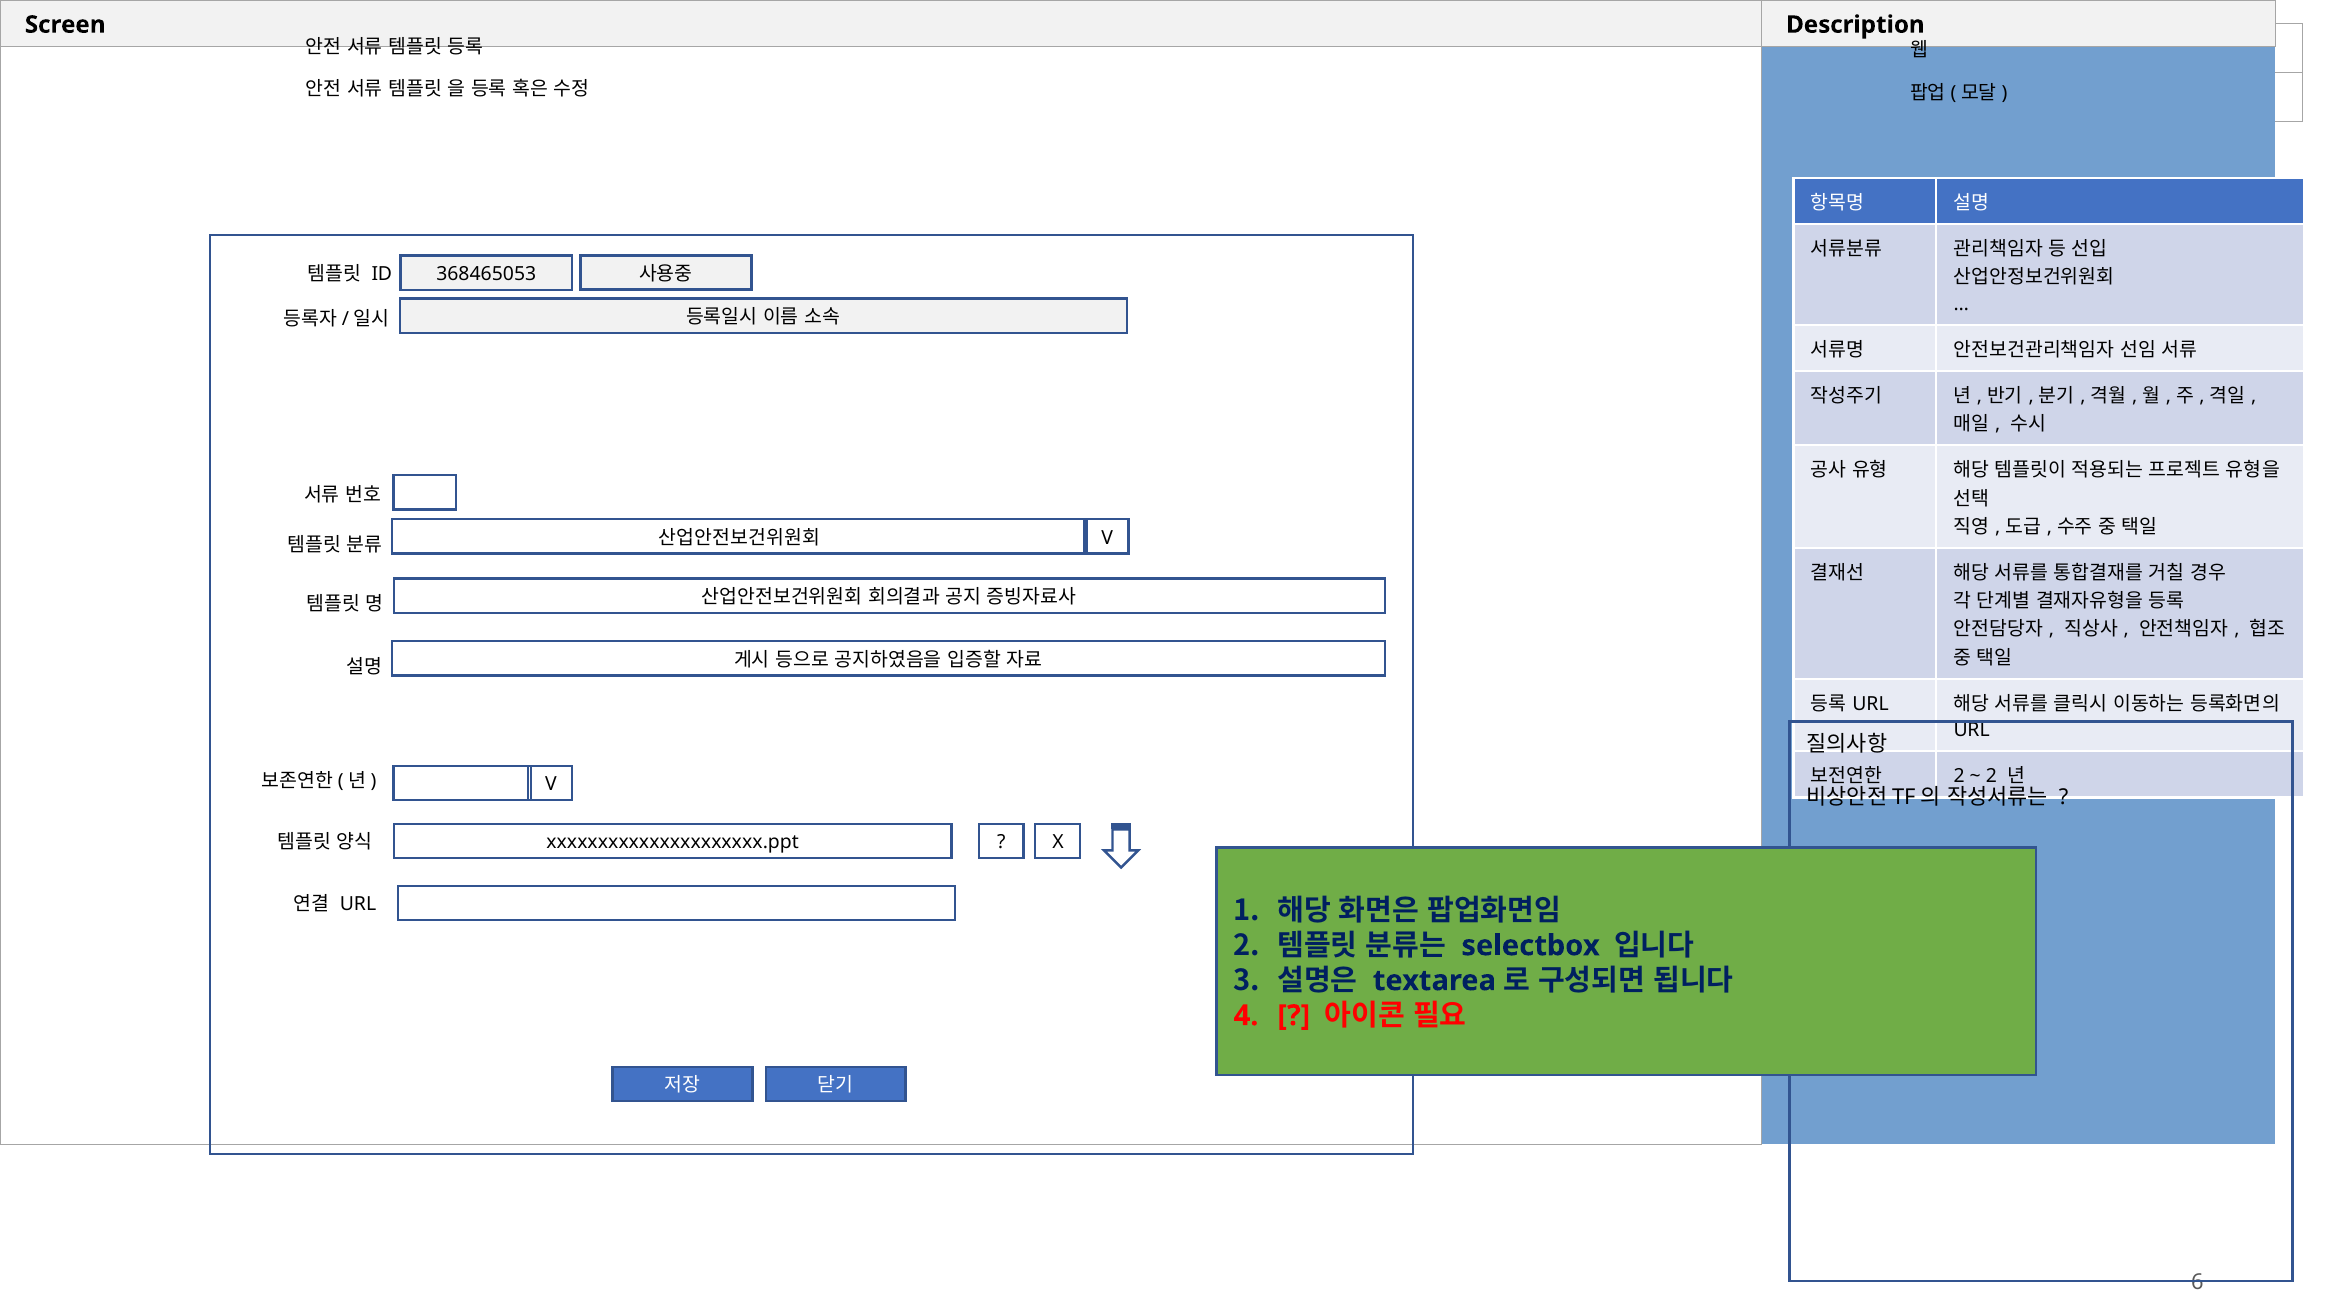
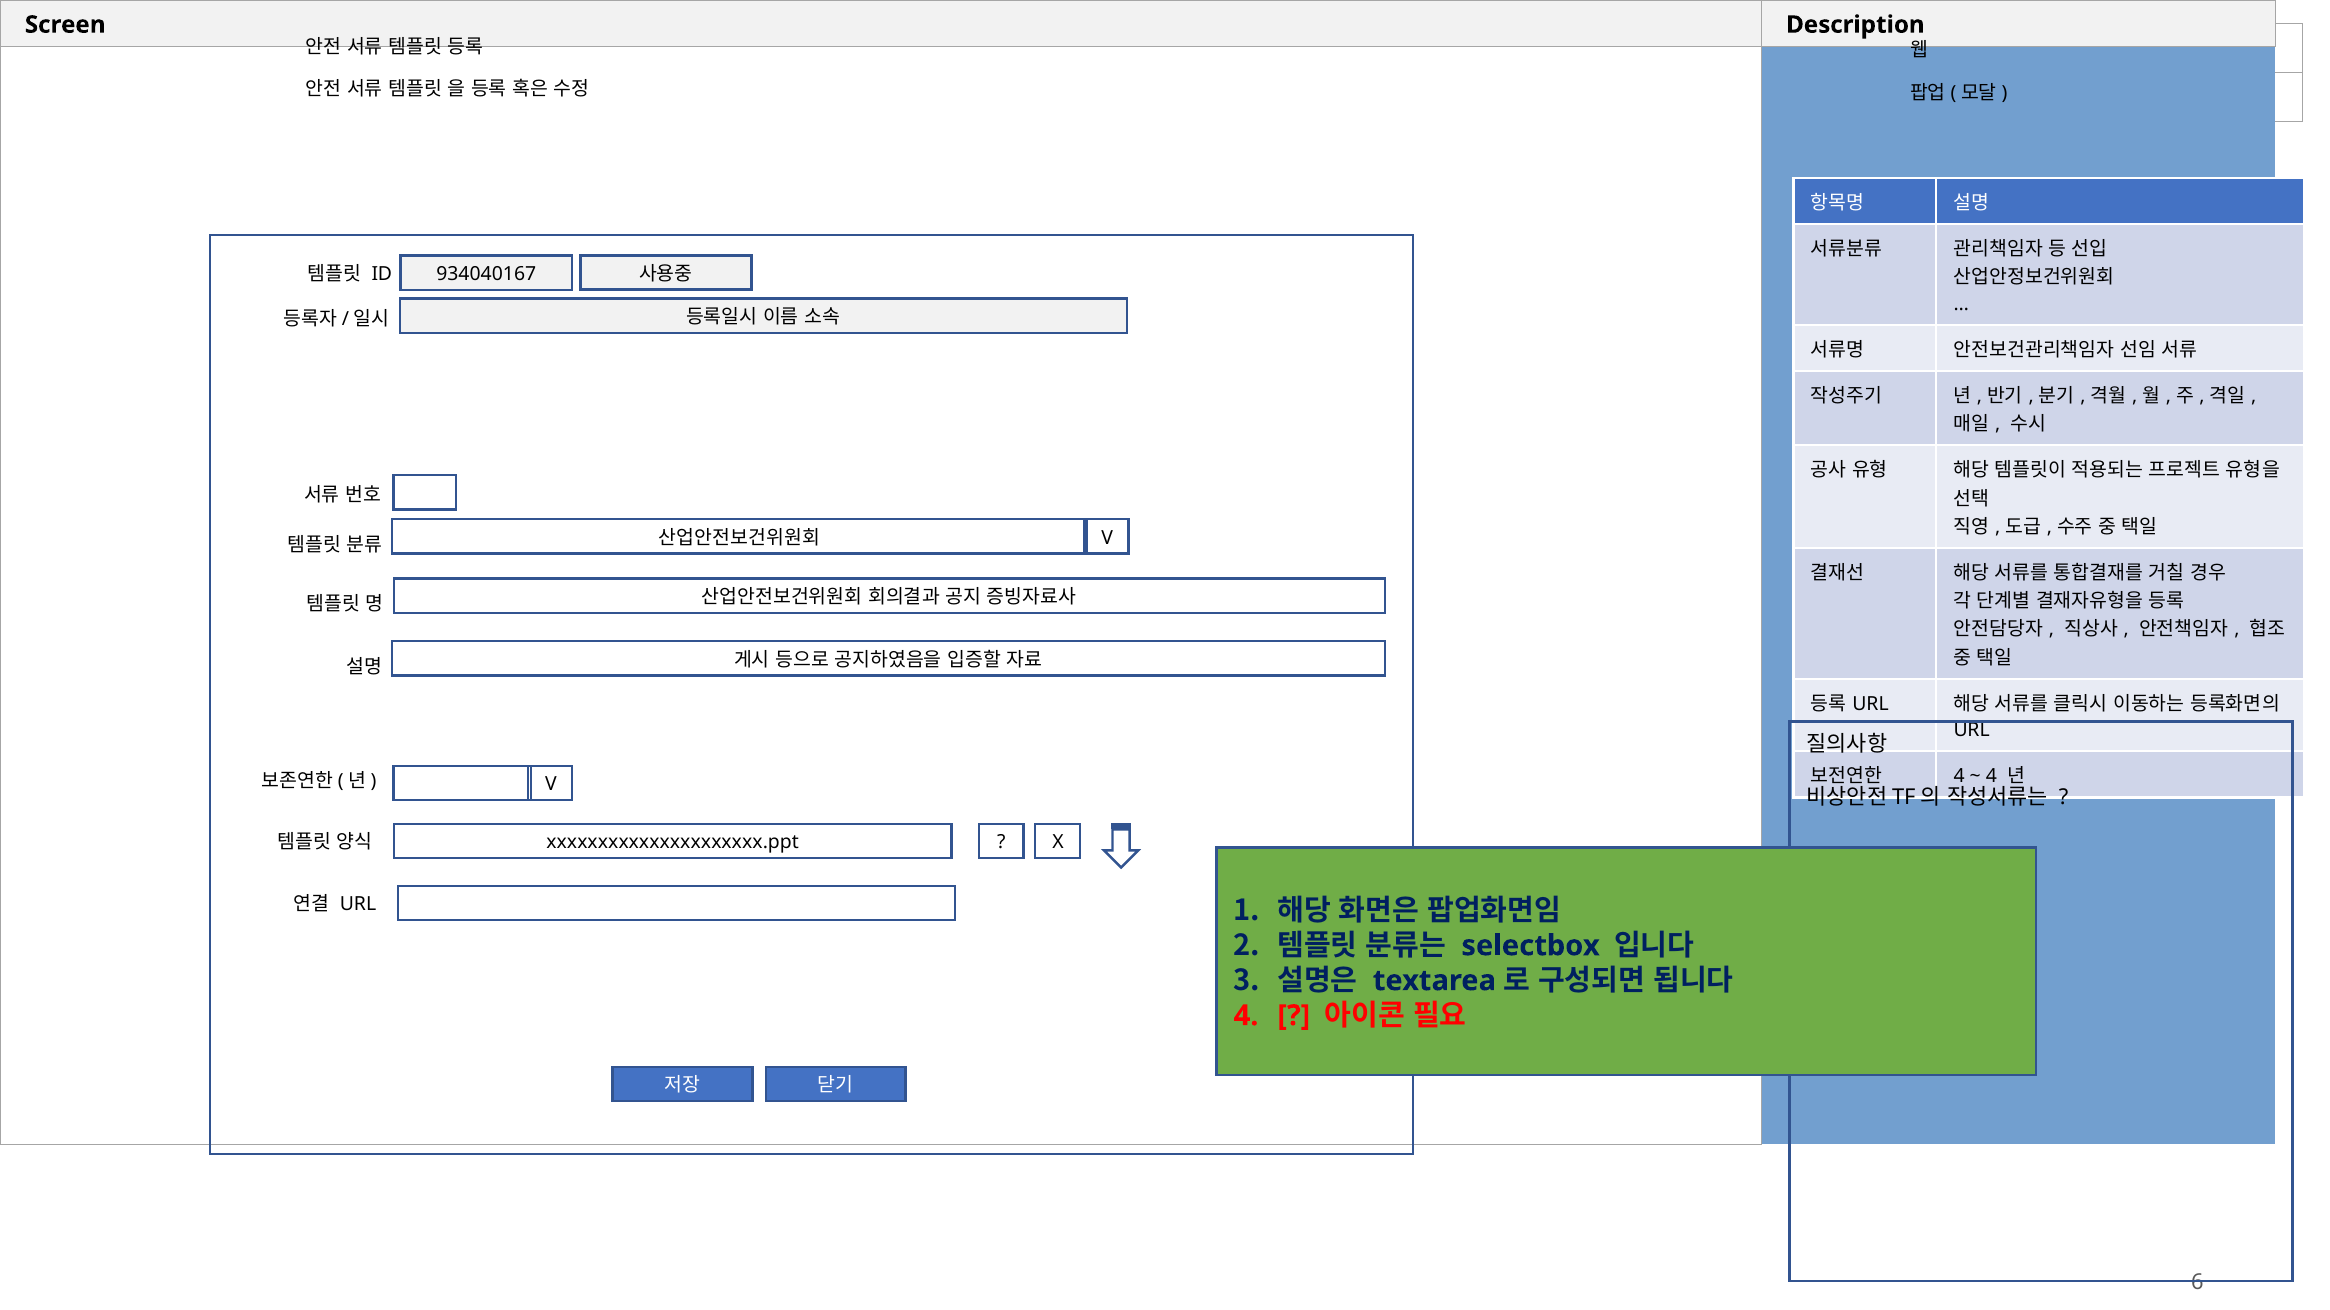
368465053: 368465053 -> 934040167 (486, 274)
2: 2 -> 4 (1959, 777)
2: 2 -> 4 (1991, 777)
